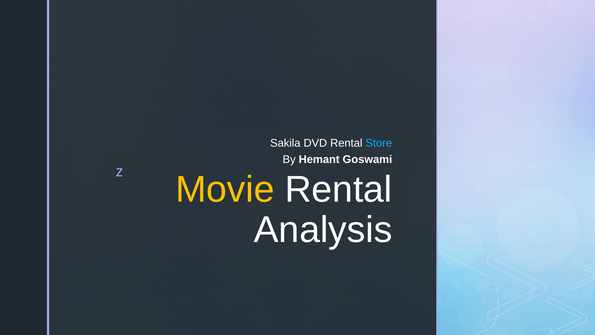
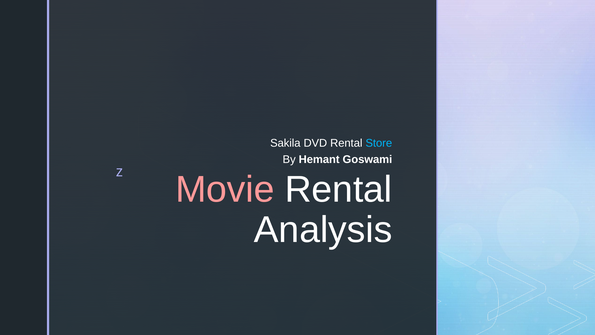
Movie colour: yellow -> pink (225, 189)
